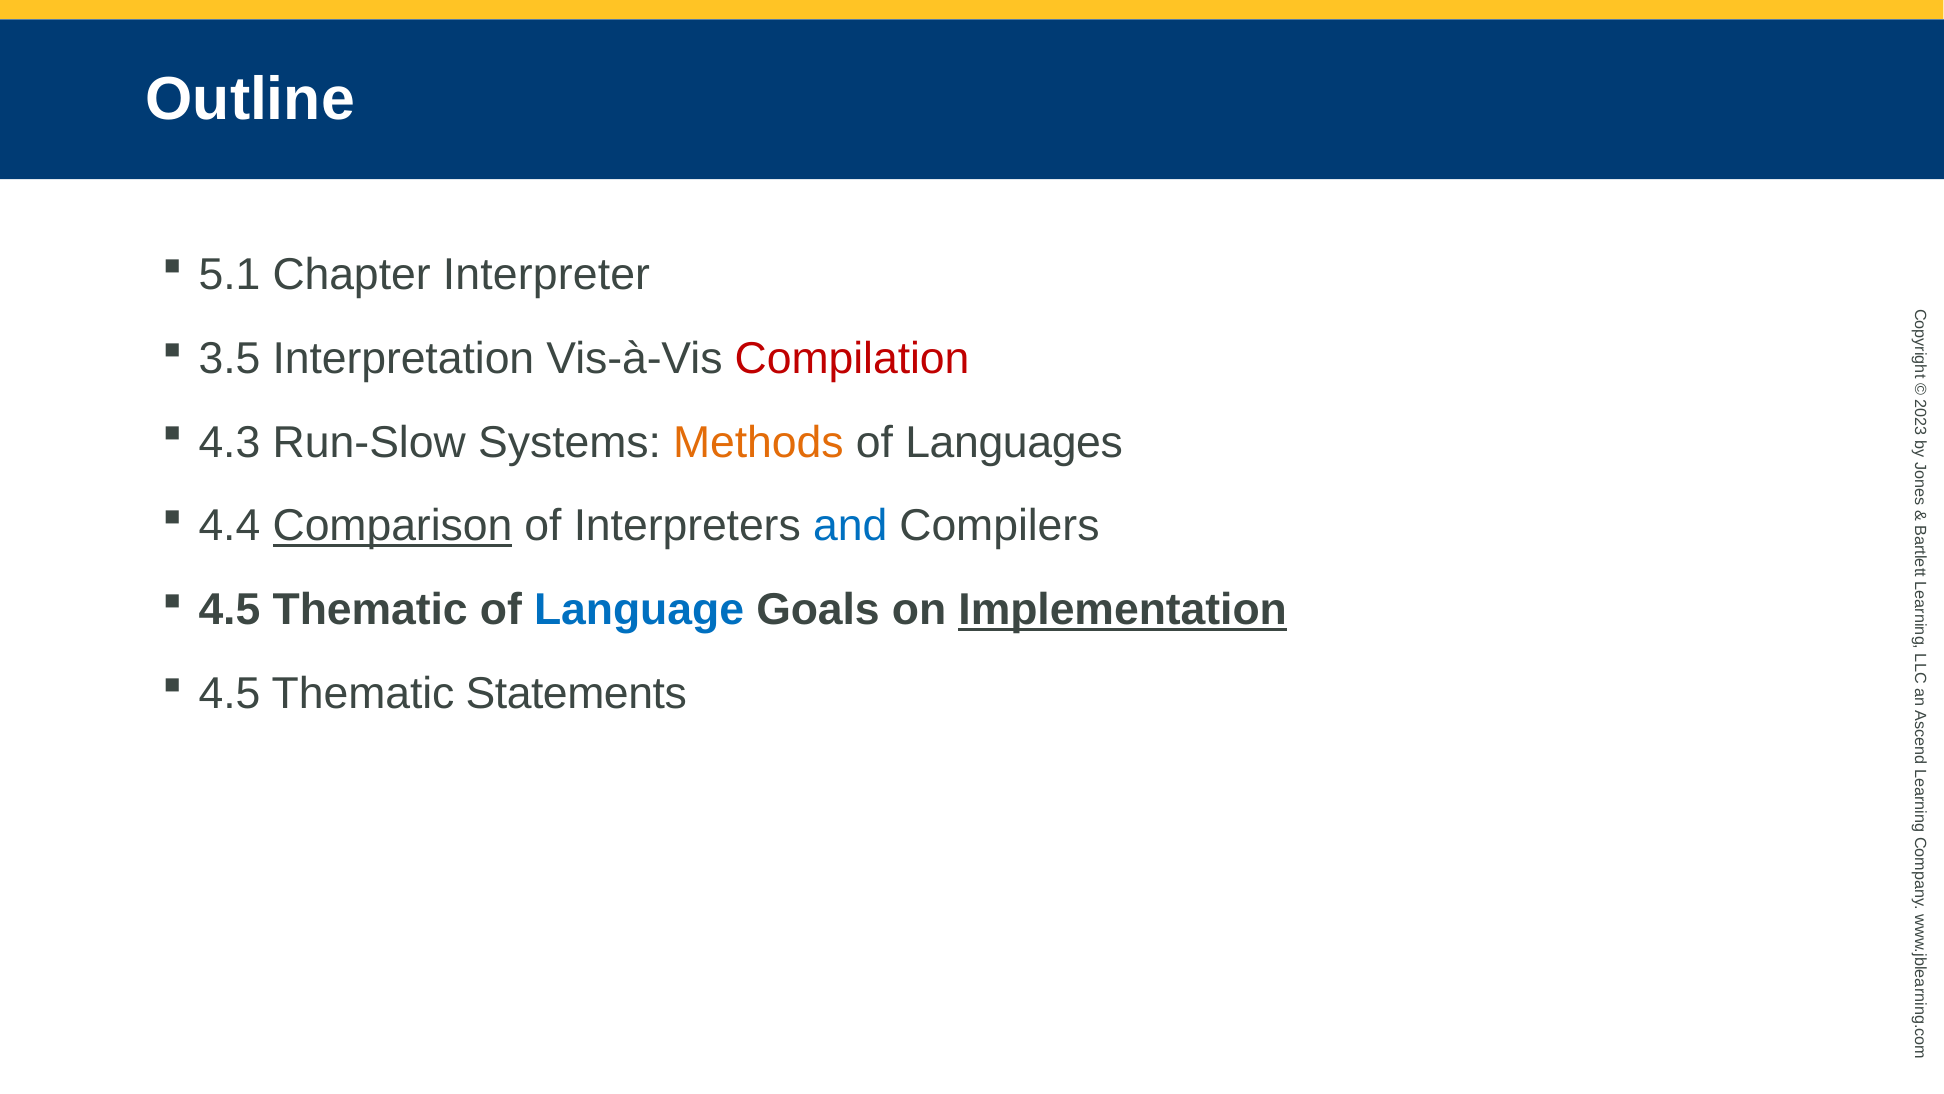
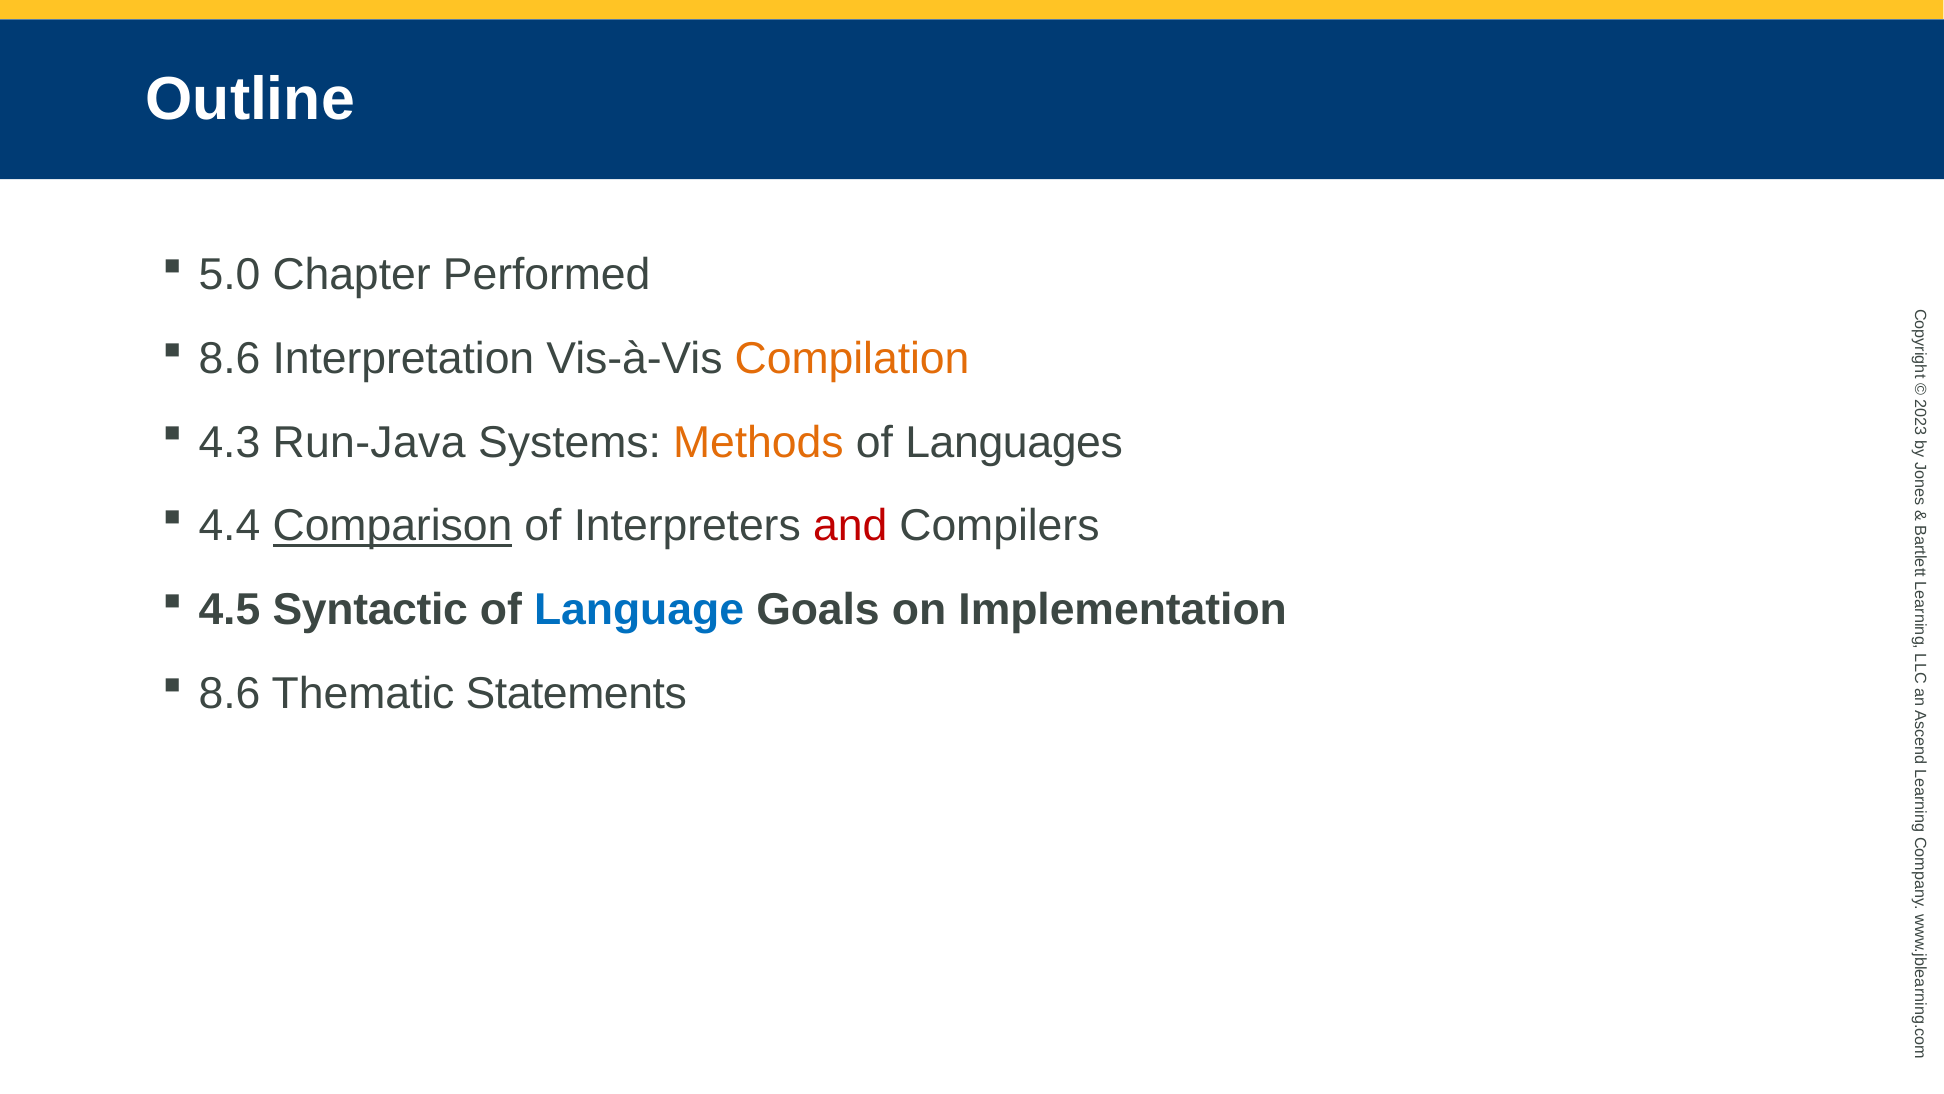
5.1: 5.1 -> 5.0 (230, 275)
Interpreter: Interpreter -> Performed (547, 275)
3.5: 3.5 -> 8.6 (230, 359)
Compilation colour: red -> orange (852, 359)
Run-Slow: Run-Slow -> Run-Java (369, 442)
and colour: blue -> red (850, 526)
Thematic: Thematic -> Syntactic (370, 610)
Implementation underline: present -> none (1123, 610)
4.5: 4.5 -> 8.6 (230, 694)
